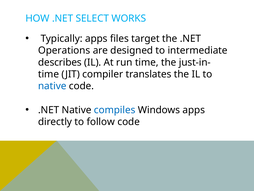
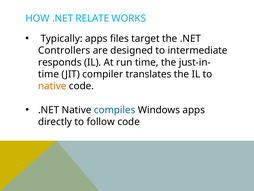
SELECT: SELECT -> RELATE (92, 18)
Operations: Operations -> Controllers (64, 50)
describes: describes -> responds (60, 62)
native colour: blue -> orange (52, 86)
